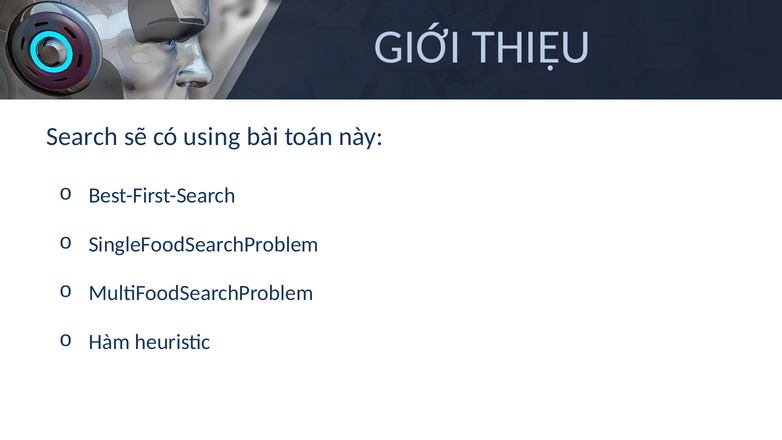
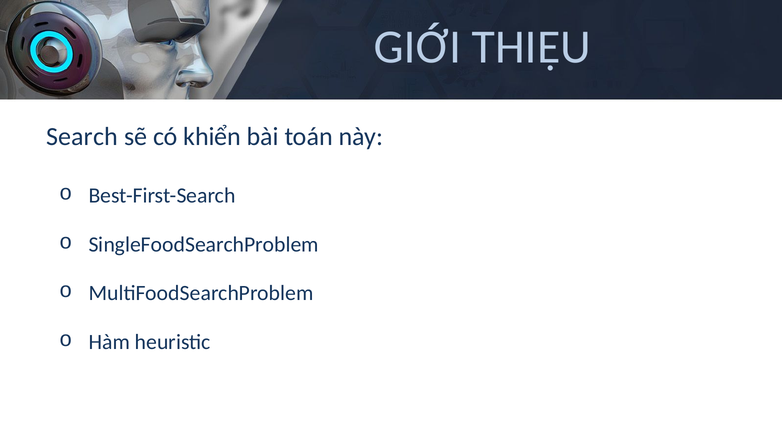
using: using -> khiển (212, 137)
